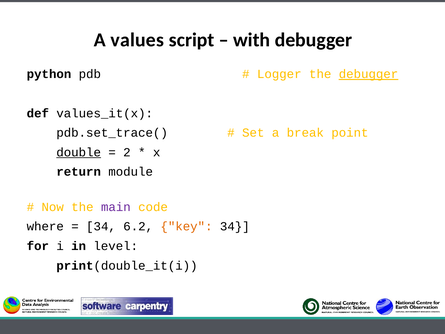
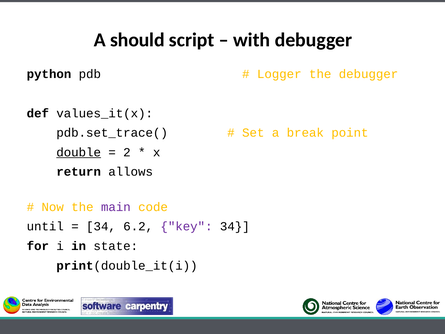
values: values -> should (137, 40)
debugger underline: present -> none (369, 74)
module: module -> allows (131, 172)
where: where -> until (45, 226)
key colour: orange -> purple (187, 226)
level: level -> state (116, 246)
